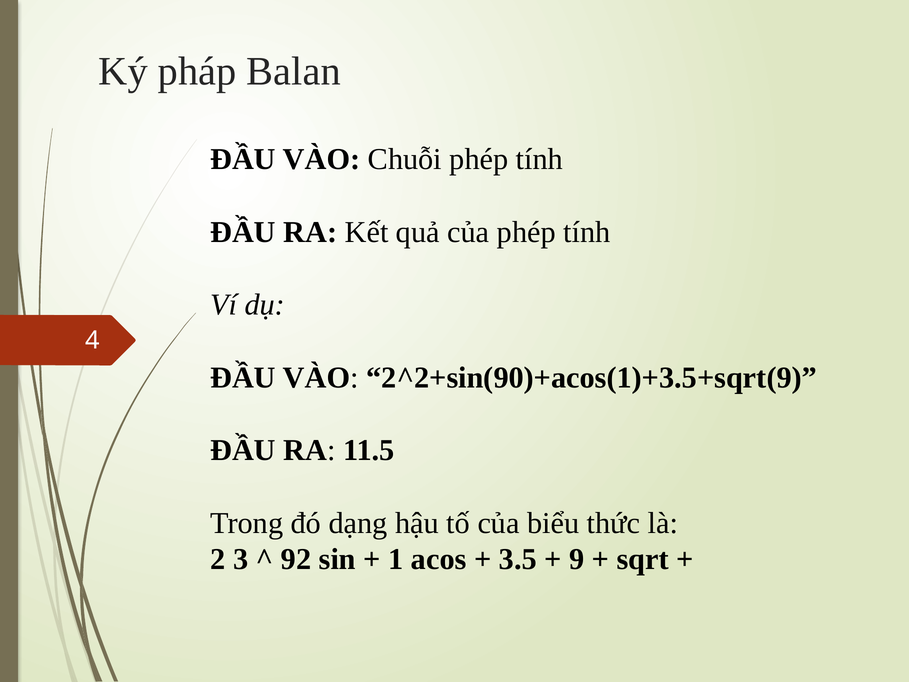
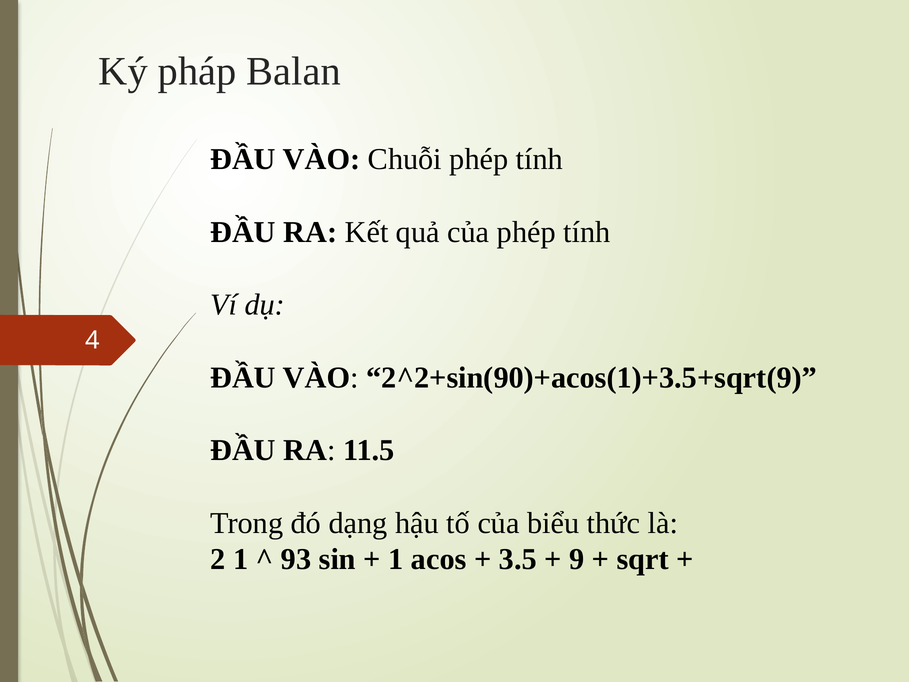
2 3: 3 -> 1 (241, 559)
92: 92 -> 93 (296, 559)
